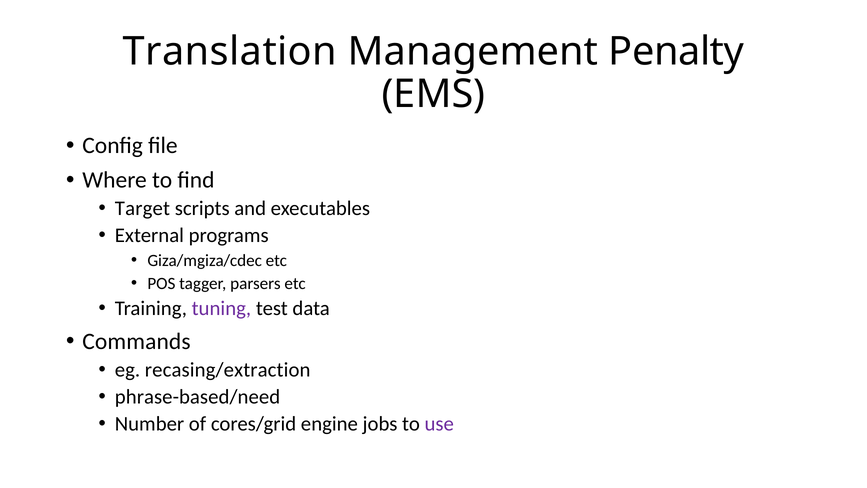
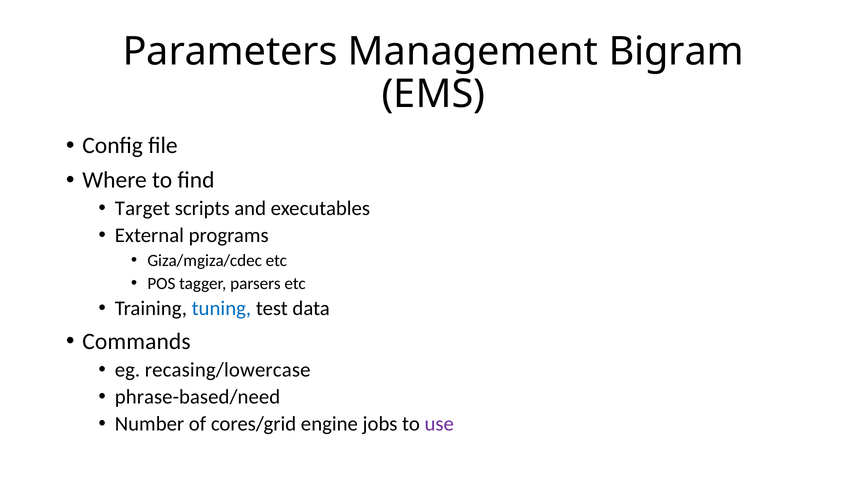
Translation: Translation -> Parameters (230, 51)
Penalty: Penalty -> Bigram (676, 51)
tuning colour: purple -> blue (221, 308)
recasing/extraction: recasing/extraction -> recasing/lowercase (228, 370)
